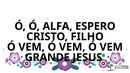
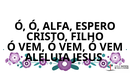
GRANDE: GRANDE -> ALELUIA (47, 58)
